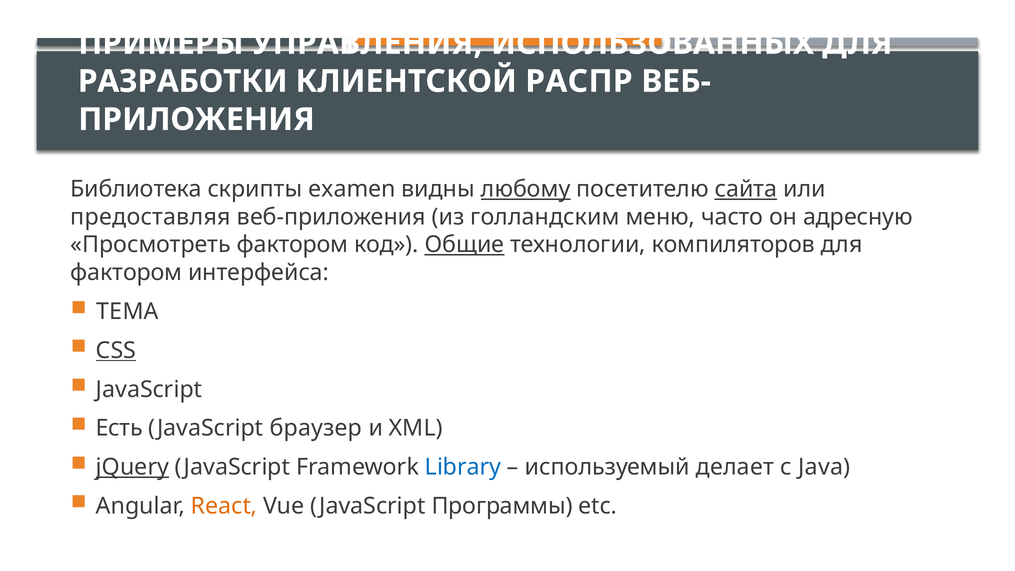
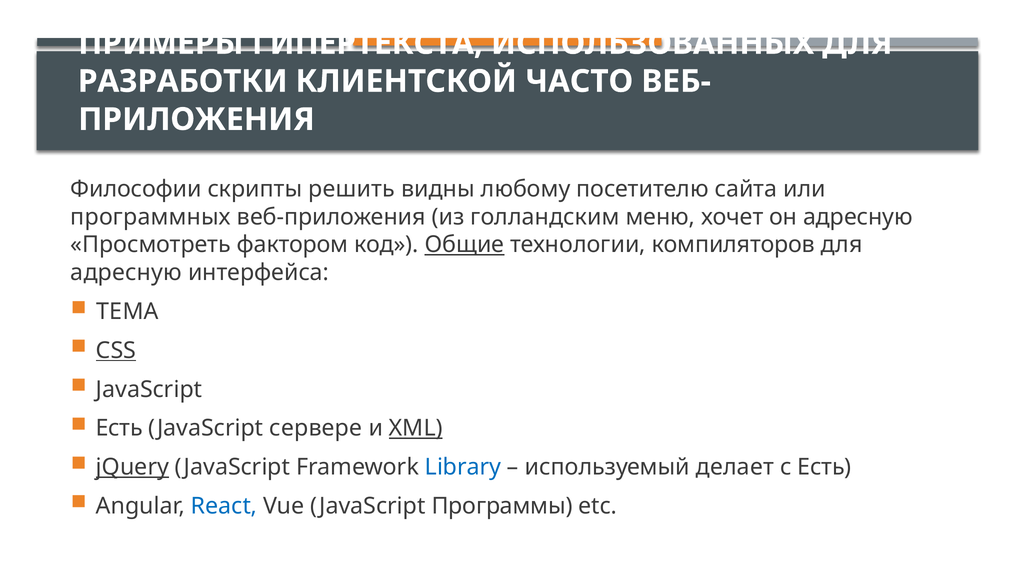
УПРАВЛЕНИЯ: УПРАВЛЕНИЯ -> ГИПЕРТЕКСТА (367, 43)
РАСПР: РАСПР -> ЧАСТО (579, 81)
Библиотека: Библиотека -> Философии (136, 189)
examen: examen -> решить (352, 189)
любому underline: present -> none (526, 189)
сайта underline: present -> none (746, 189)
предоставляя: предоставляя -> программных (151, 217)
часто: часто -> хочет (732, 217)
фактором: фактором -> адресную (126, 273)
браузер: браузер -> сервере (316, 428)
XML underline: none -> present (416, 428)
с Java: Java -> Есть (824, 467)
React colour: orange -> blue (224, 506)
